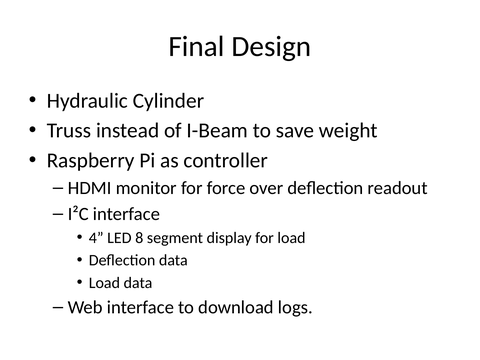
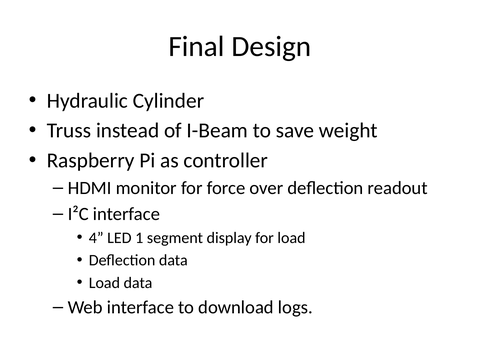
8: 8 -> 1 (139, 238)
